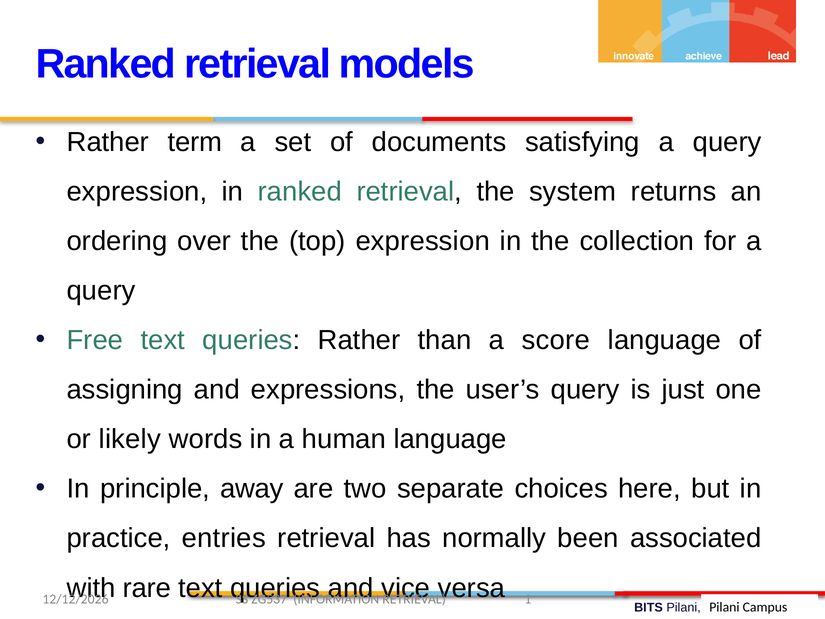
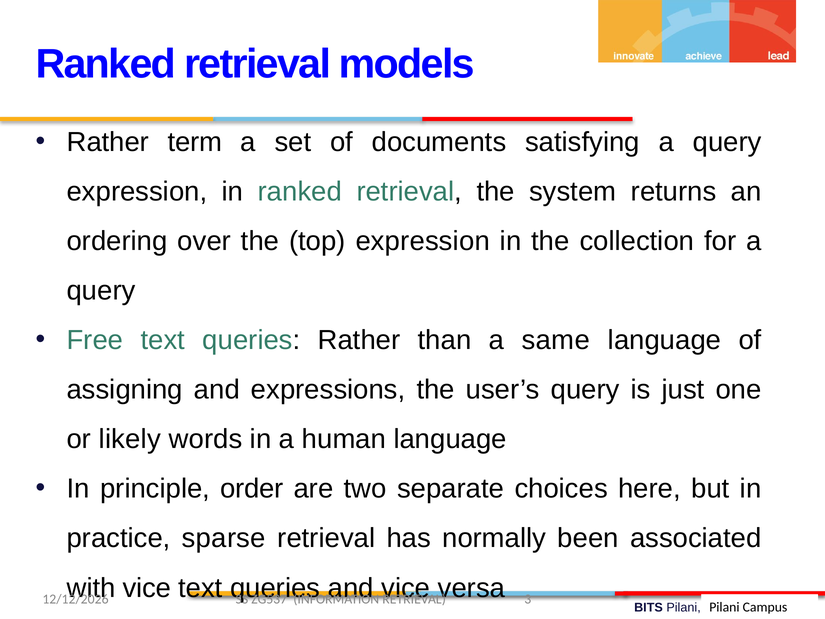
score: score -> same (556, 340)
away: away -> order (252, 489)
entries: entries -> sparse (224, 538)
rare: rare -> vice (147, 588)
1: 1 -> 3 (528, 599)
